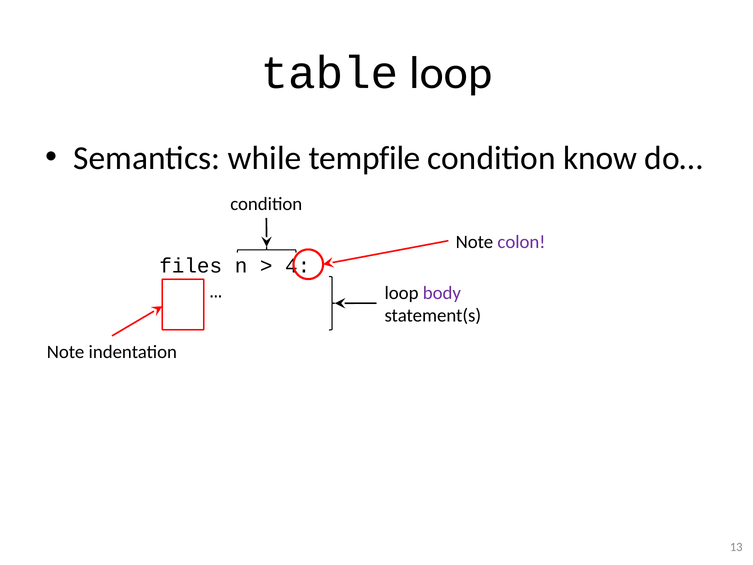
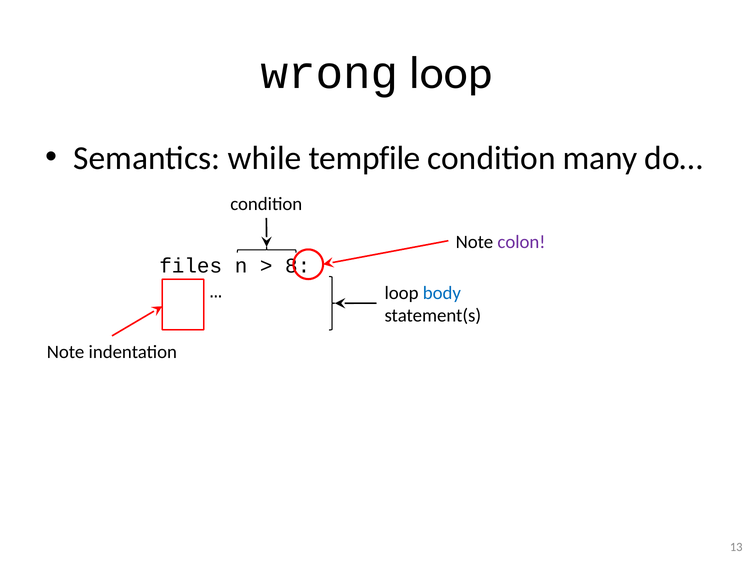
table: table -> wrong (330, 73)
know: know -> many (600, 158)
4: 4 -> 8 (298, 266)
body colour: purple -> blue (442, 293)
